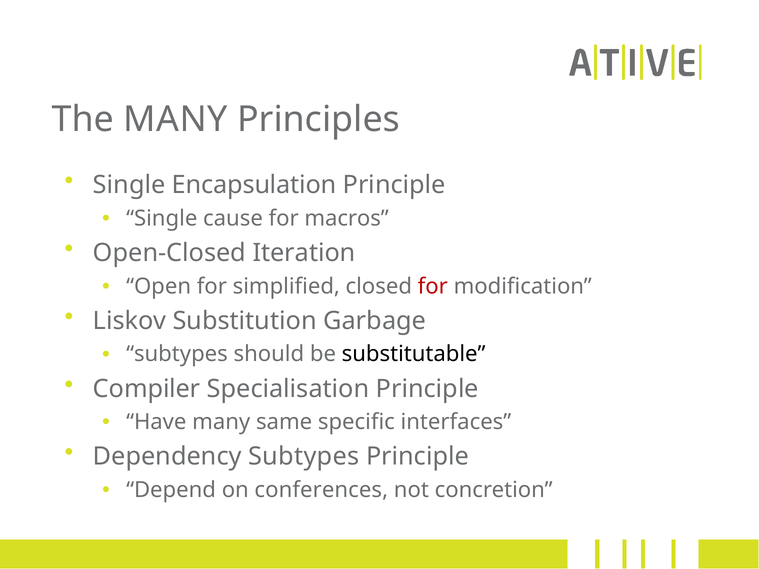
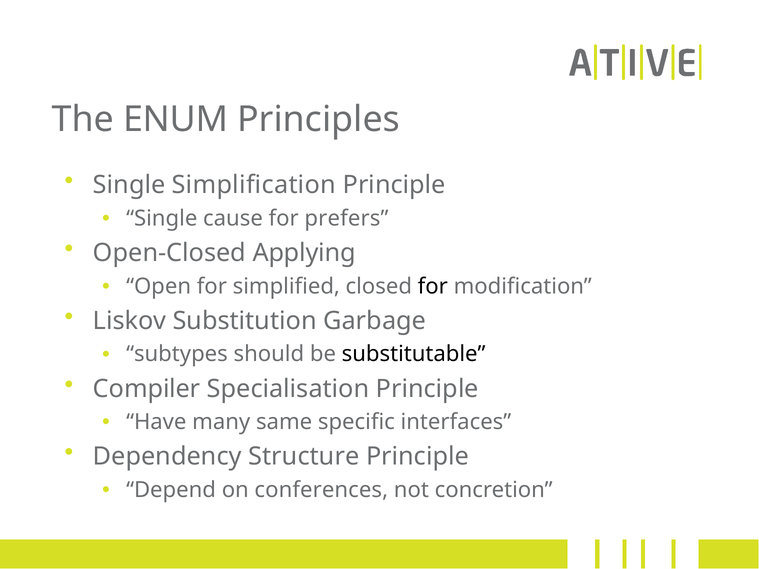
The MANY: MANY -> ENUM (176, 119)
Encapsulation: Encapsulation -> Simplification (254, 185)
macros: macros -> prefers (346, 218)
Iteration: Iteration -> Applying (304, 253)
for colour: red -> black (433, 286)
Dependency Subtypes: Subtypes -> Structure (304, 457)
